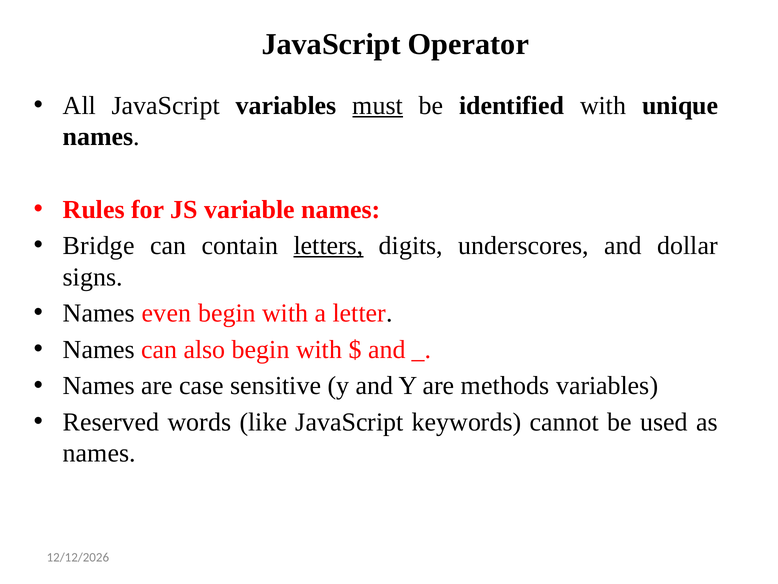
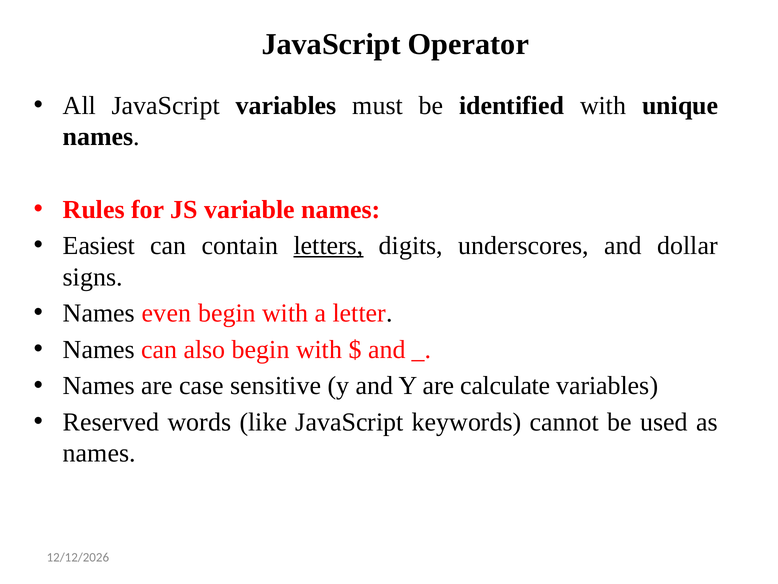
must underline: present -> none (378, 106)
Bridge: Bridge -> Easiest (99, 246)
methods: methods -> calculate (505, 386)
